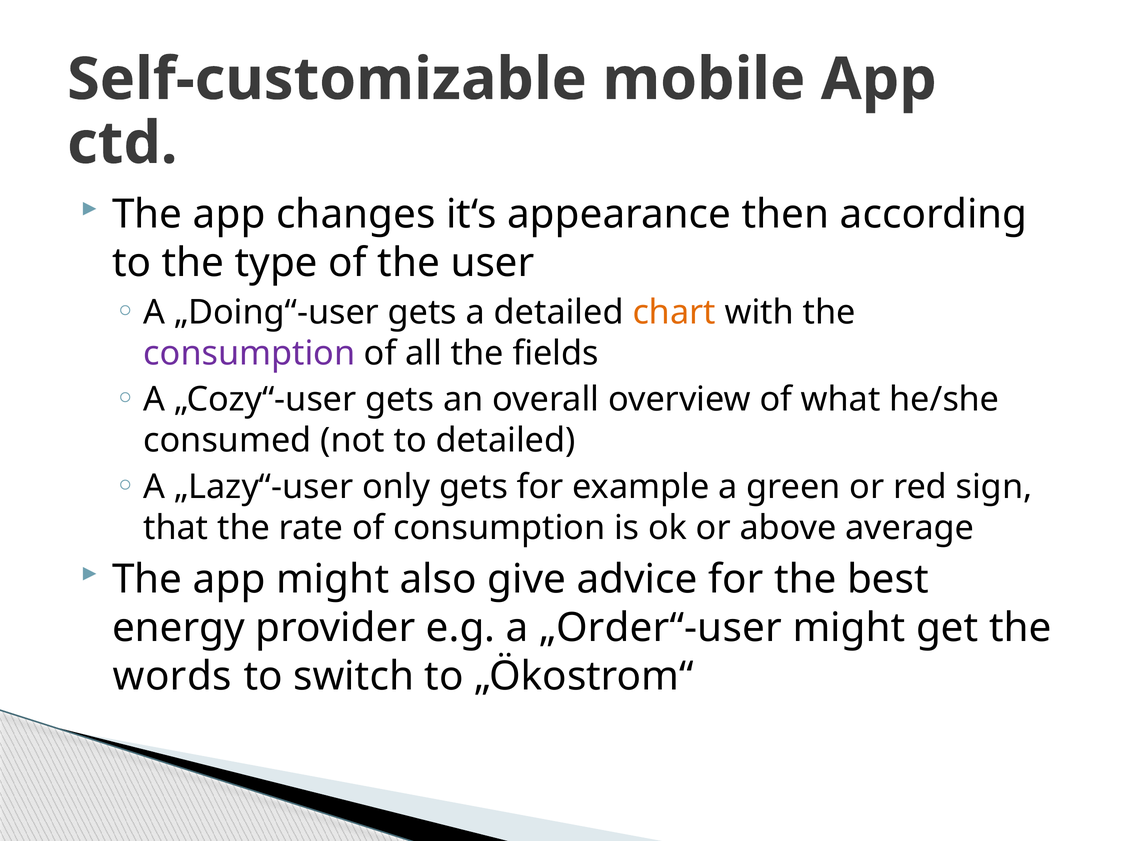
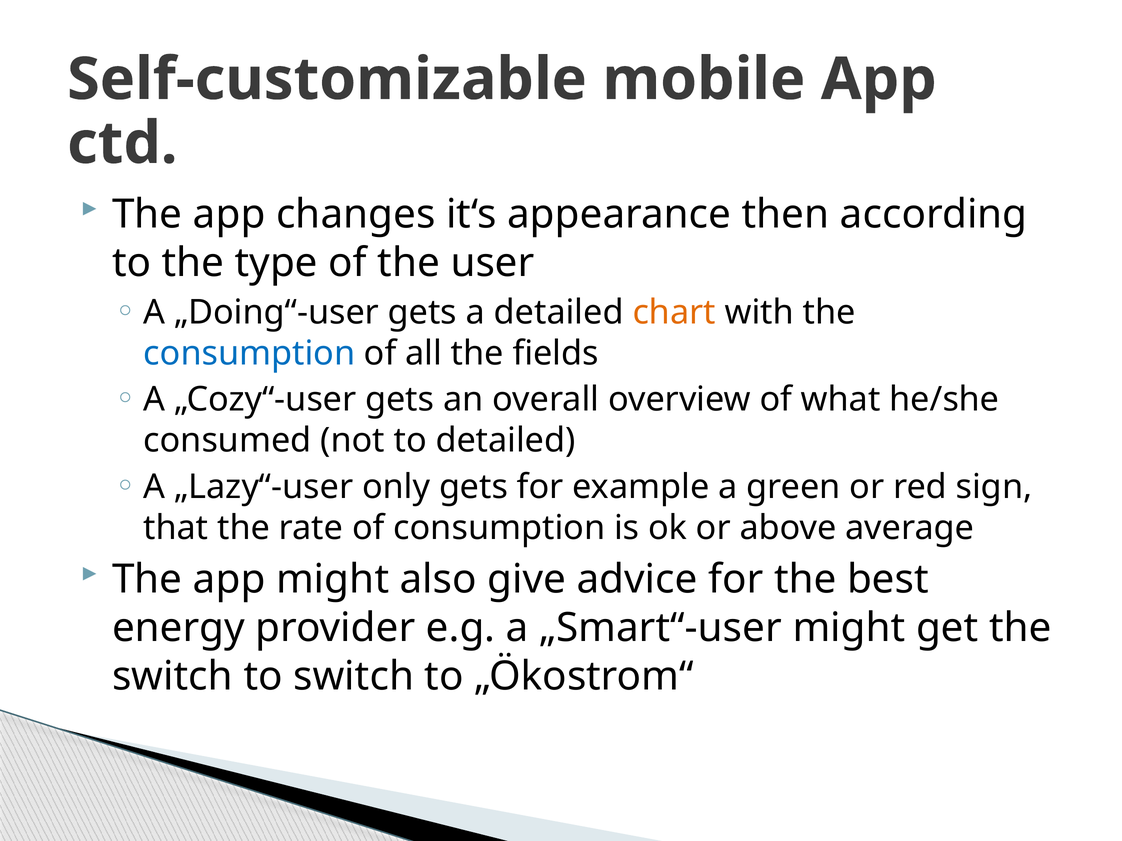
consumption colour: purple -> blue (249, 354)
„Order“-user: „Order“-user -> „Smart“-user (661, 628)
words: words -> switch (172, 677)
